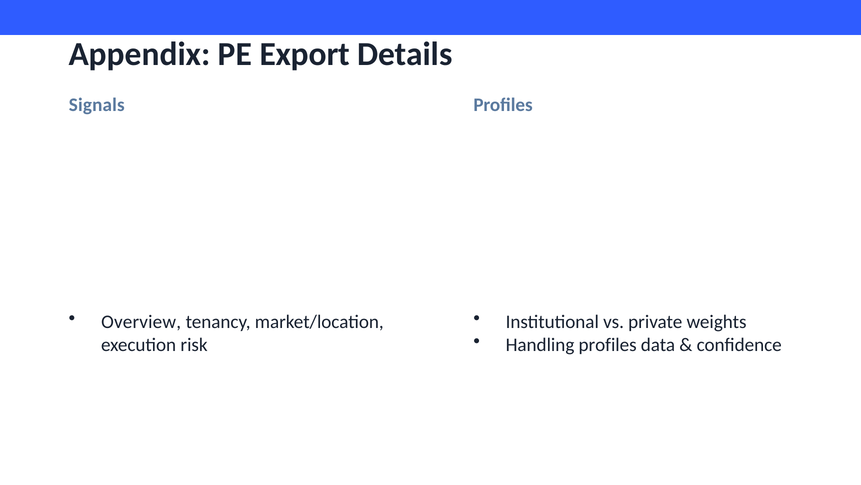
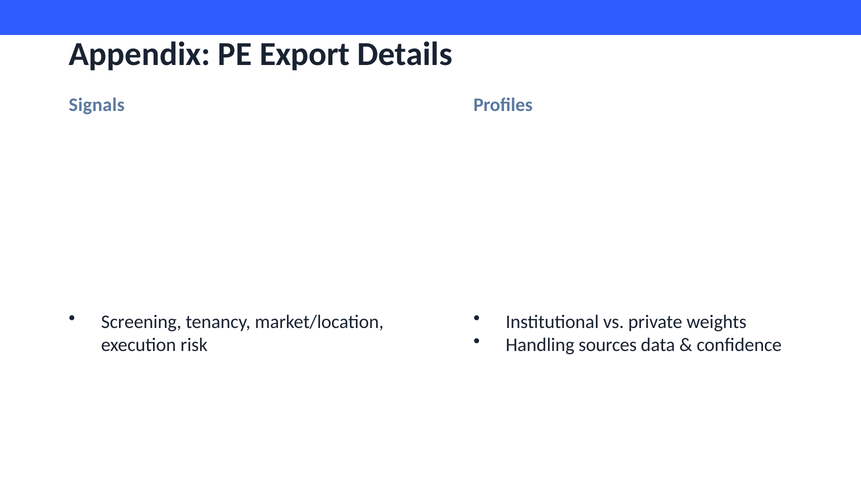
Overview: Overview -> Screening (141, 321)
Handling profiles: profiles -> sources (608, 344)
